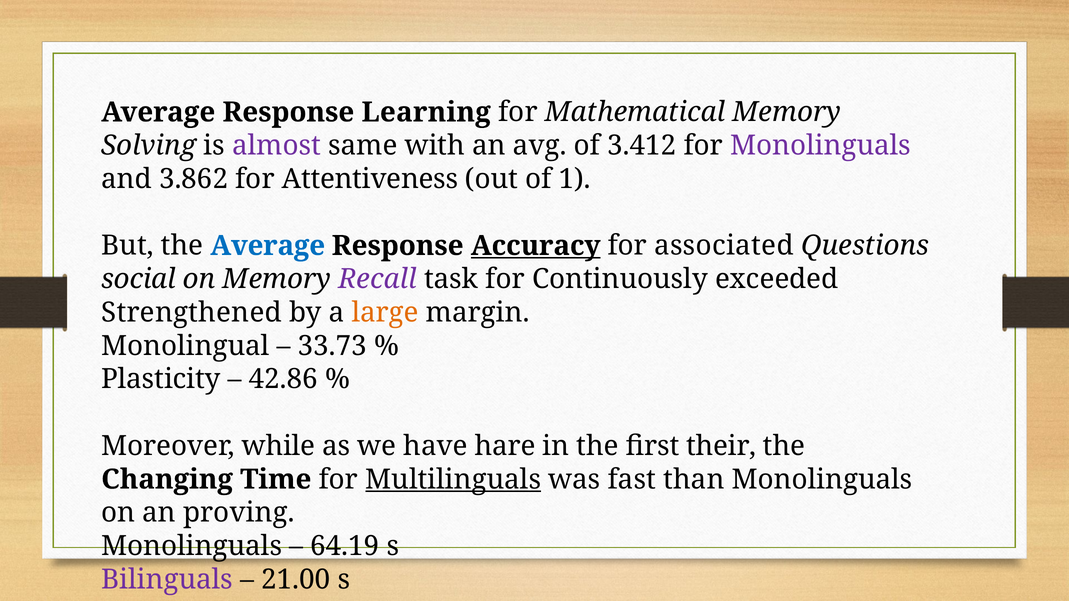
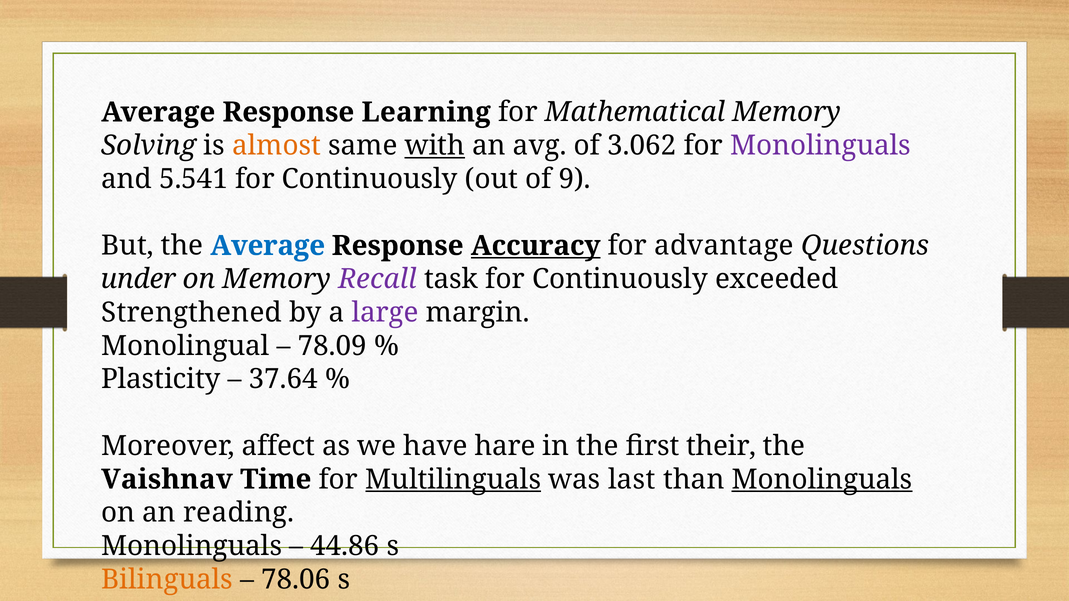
almost colour: purple -> orange (276, 146)
with underline: none -> present (435, 146)
3.412: 3.412 -> 3.062 (642, 146)
3.862: 3.862 -> 5.541 (194, 179)
Attentiveness: Attentiveness -> Continuously (370, 179)
1: 1 -> 9 (575, 179)
associated: associated -> advantage (724, 246)
social: social -> under (139, 279)
large colour: orange -> purple (385, 313)
33.73: 33.73 -> 78.09 (332, 346)
42.86: 42.86 -> 37.64 (283, 379)
while: while -> affect (278, 446)
Changing: Changing -> Vaishnav (167, 480)
fast: fast -> last (632, 480)
Monolinguals underline: none -> present (822, 480)
proving: proving -> reading (239, 513)
64.19: 64.19 -> 44.86 (345, 546)
Bilinguals colour: purple -> orange (167, 580)
21.00: 21.00 -> 78.06 (296, 580)
